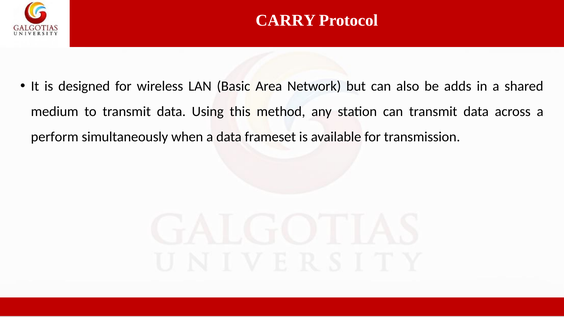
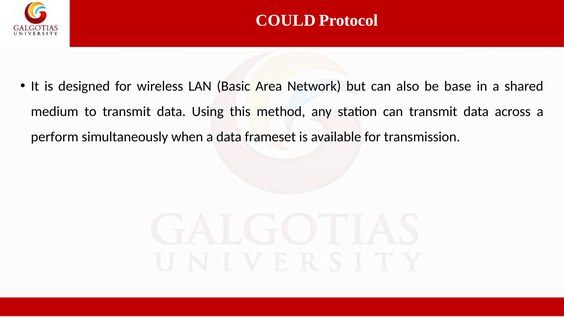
CARRY: CARRY -> COULD (286, 20)
adds: adds -> base (458, 86)
